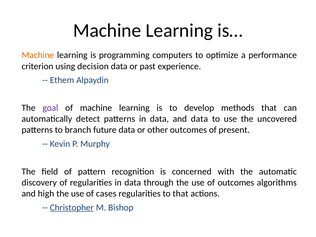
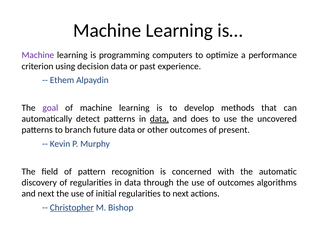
Machine colour: orange -> purple (38, 55)
data underline: none -> present (159, 119)
and data: data -> does (200, 119)
and high: high -> next (46, 194)
cases: cases -> initial (106, 194)
to that: that -> next (181, 194)
